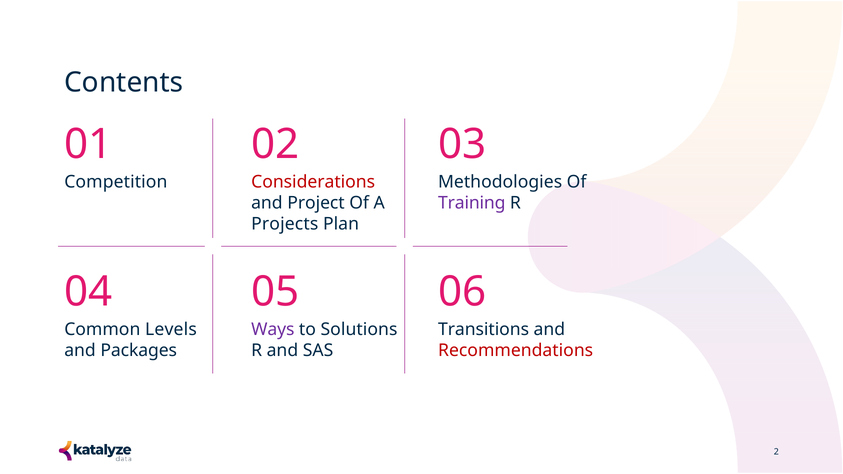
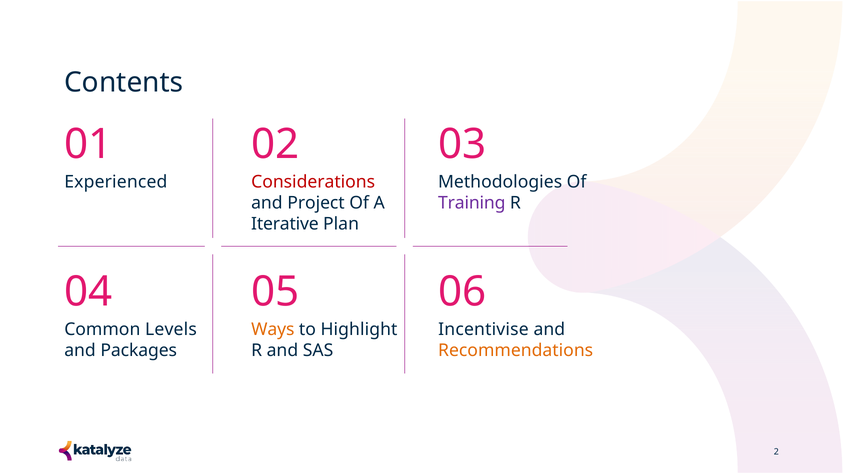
Competition: Competition -> Experienced (116, 182)
Projects: Projects -> Iterative (285, 224)
Ways colour: purple -> orange (273, 329)
Solutions: Solutions -> Highlight (359, 329)
Transitions: Transitions -> Incentivise (483, 329)
Recommendations colour: red -> orange (516, 350)
